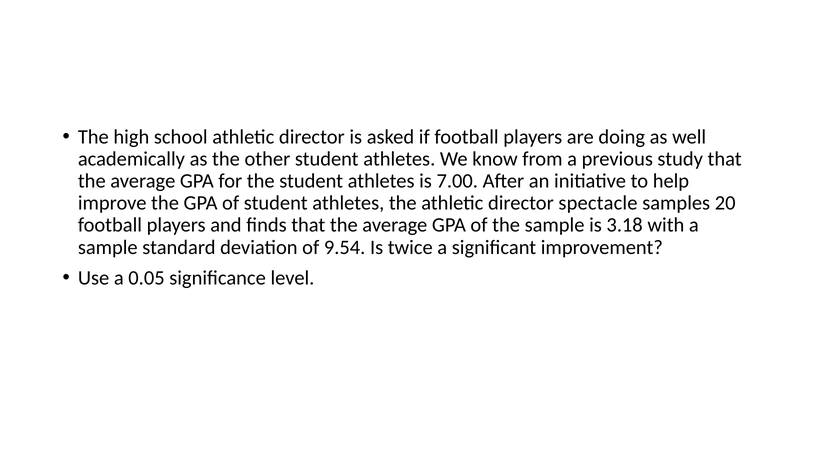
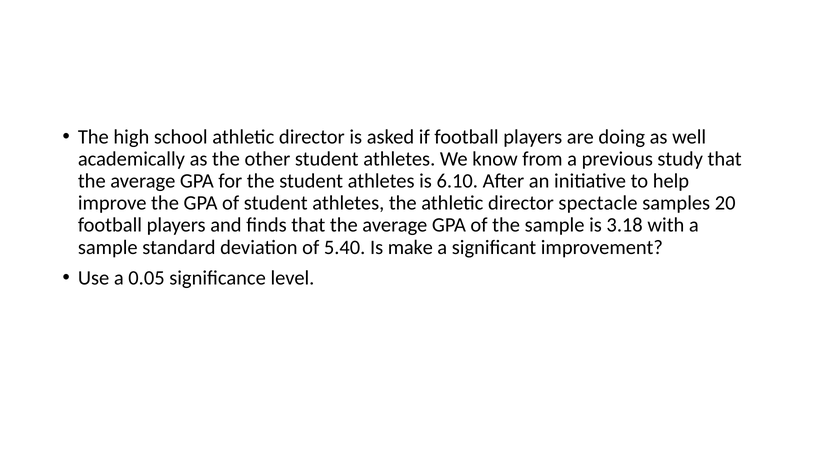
7.00: 7.00 -> 6.10 (457, 181)
9.54: 9.54 -> 5.40 (345, 247)
twice: twice -> make (410, 247)
